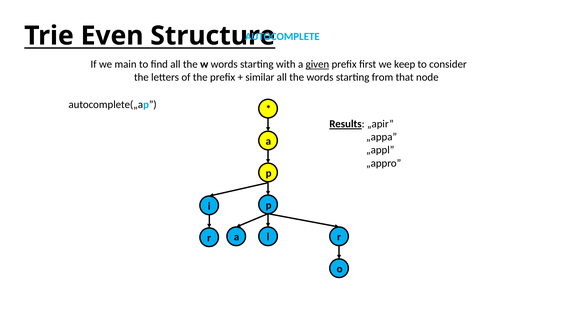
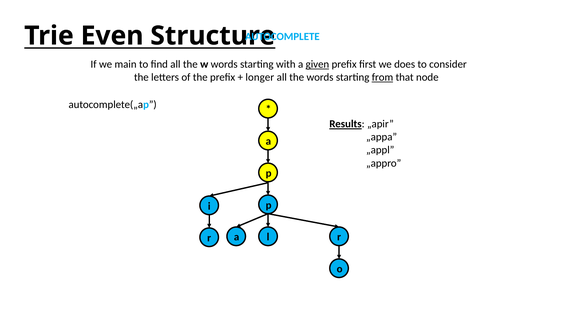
keep: keep -> does (405, 64)
similar: similar -> longer (260, 77)
from underline: none -> present (382, 77)
